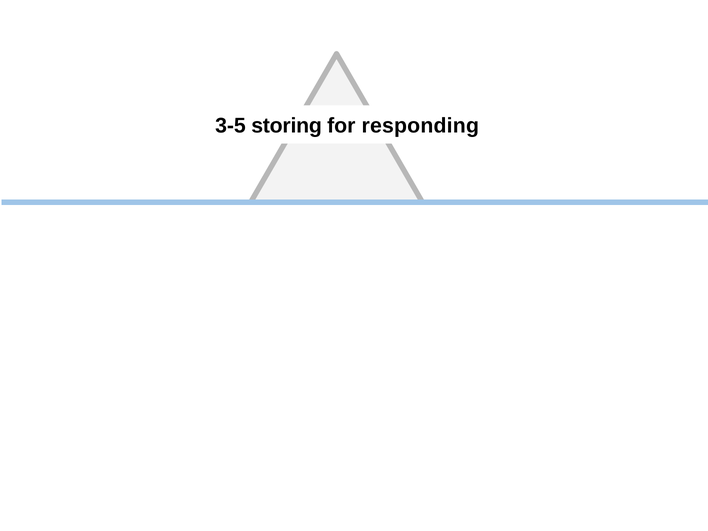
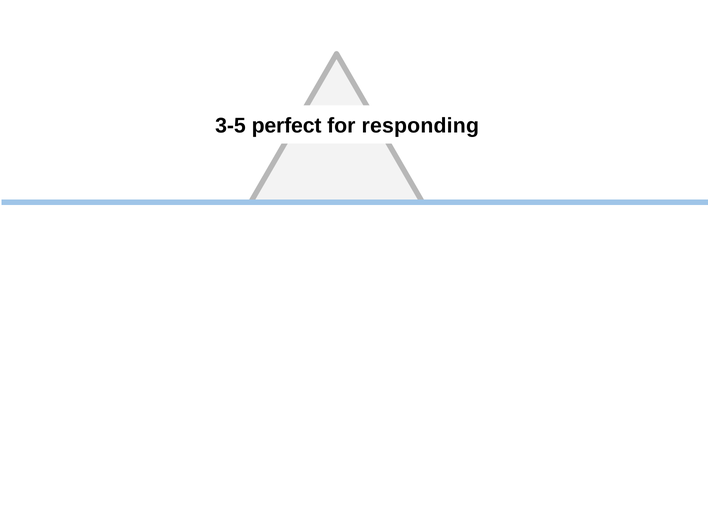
storing: storing -> perfect (287, 126)
